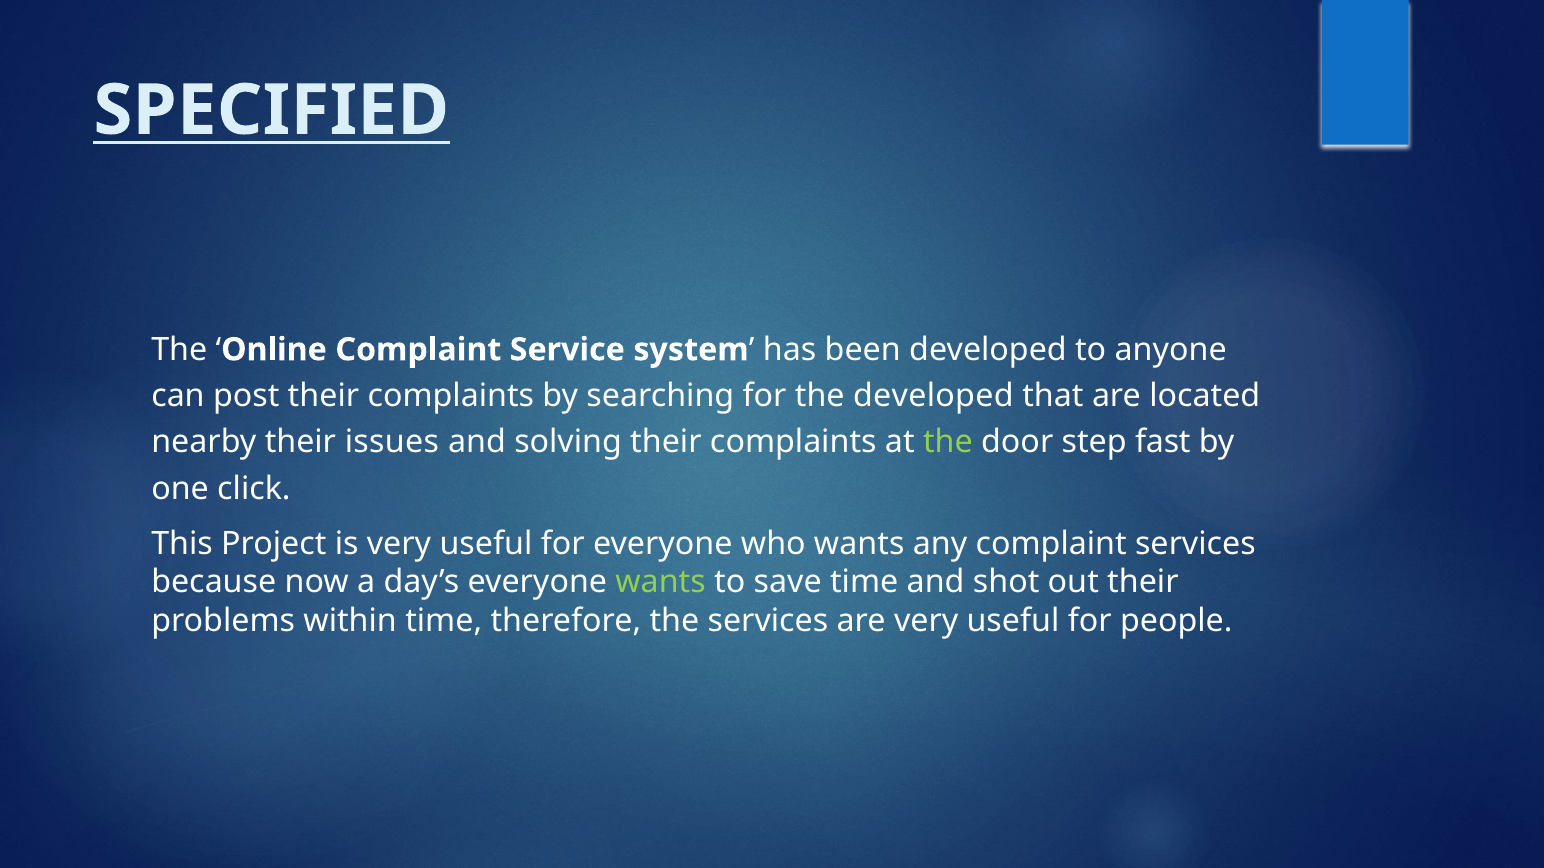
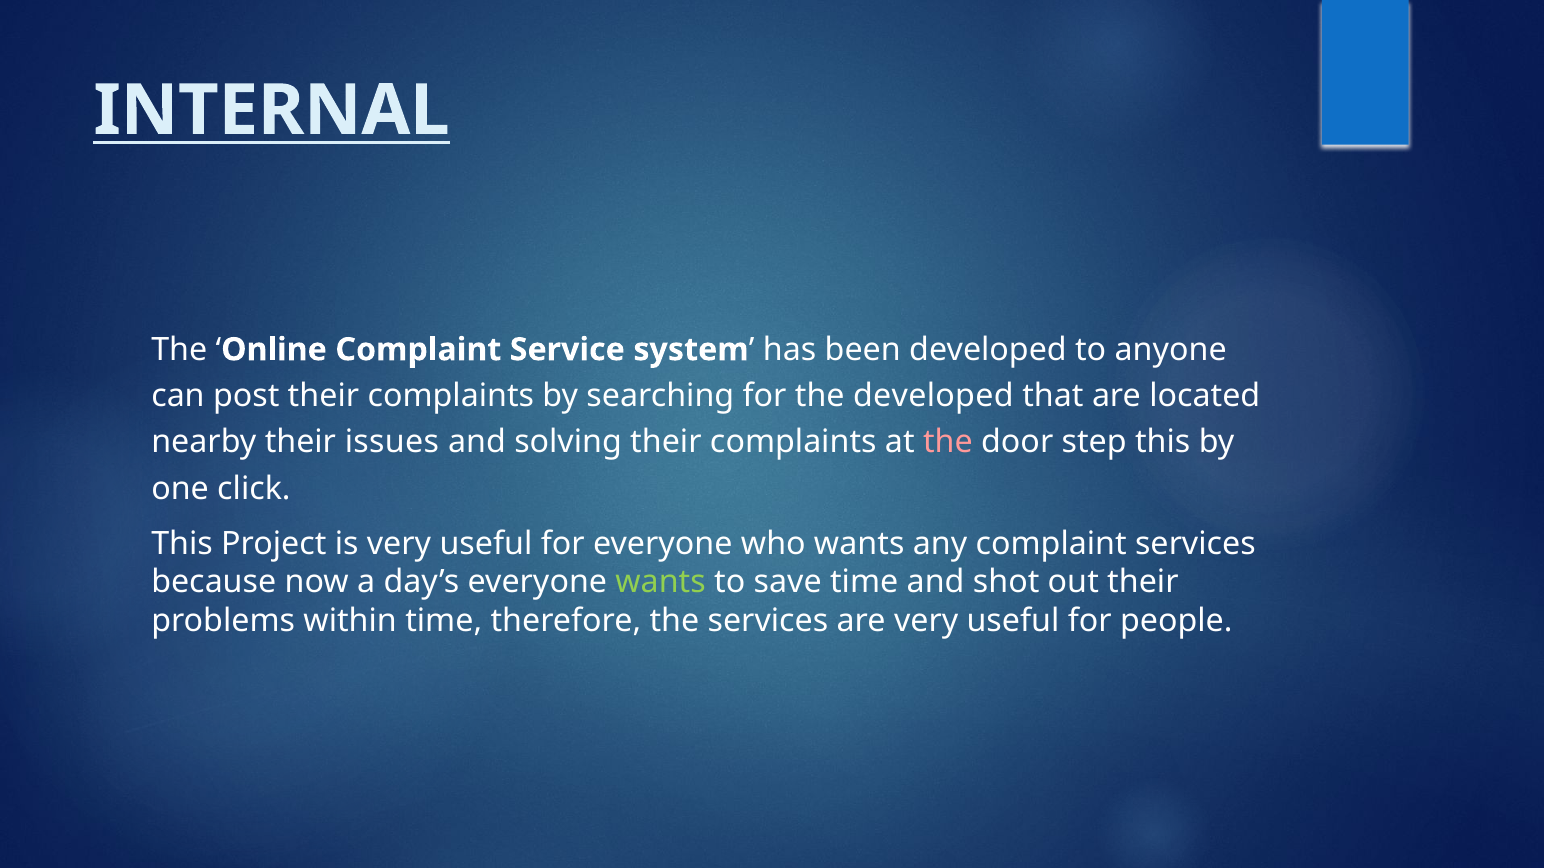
SPECIFIED: SPECIFIED -> INTERNAL (272, 111)
the colour: light green -> pink (948, 443)
step fast: fast -> this (1163, 443)
